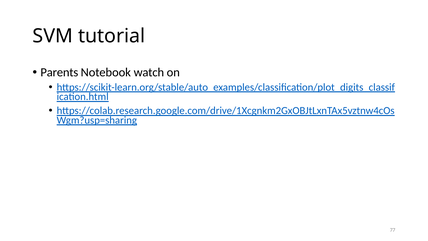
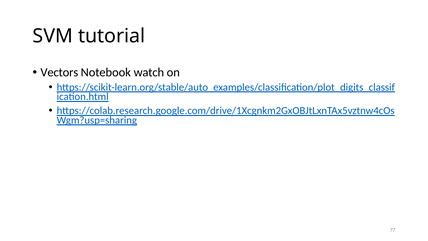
Parents: Parents -> Vectors (59, 72)
